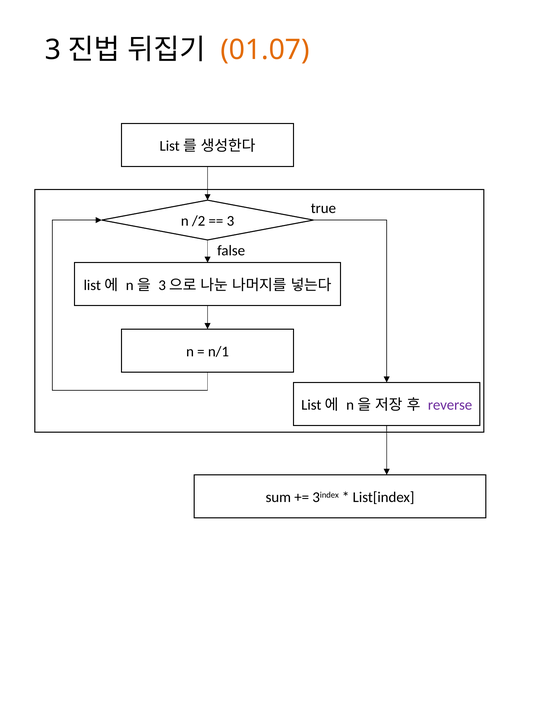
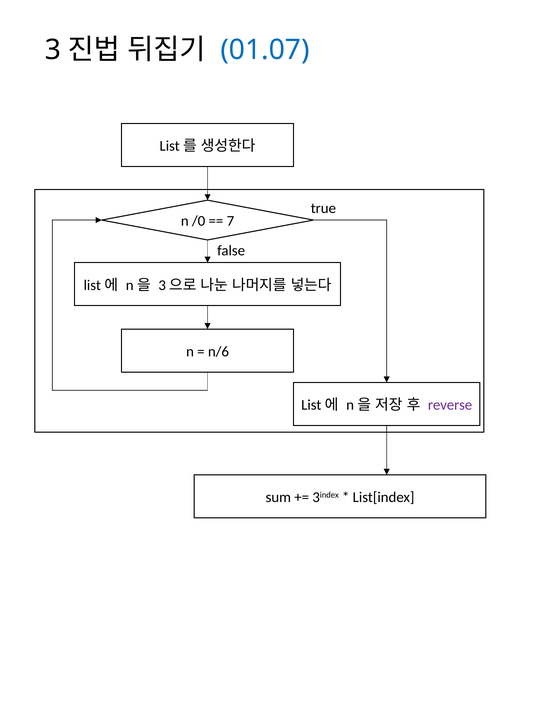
01.07 colour: orange -> blue (265, 50)
/2: /2 -> /0 (199, 221)
3: 3 -> 7 (230, 221)
n/1: n/1 -> n/6 (218, 352)
